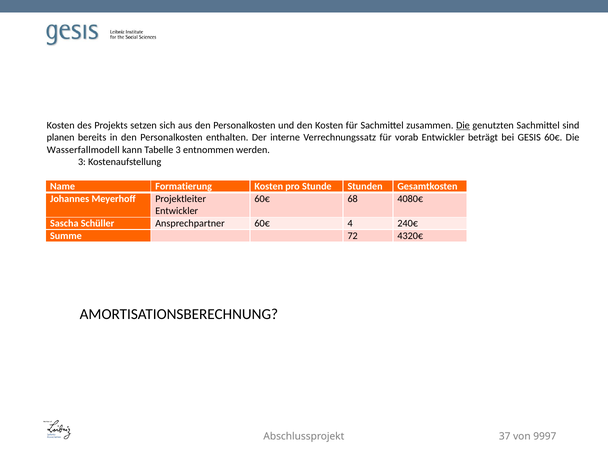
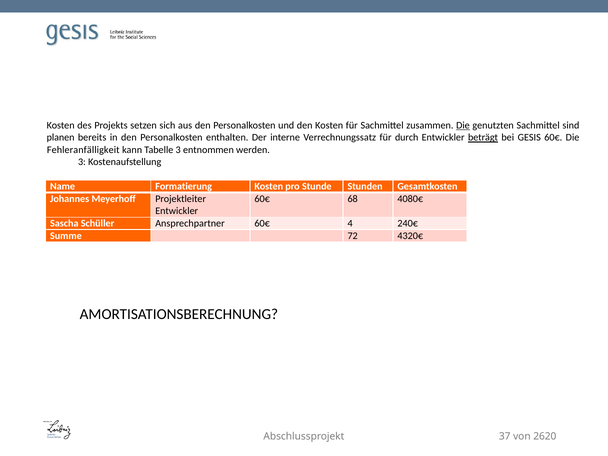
vorab: vorab -> durch (407, 138)
beträgt underline: none -> present (483, 138)
Wasserfallmodell: Wasserfallmodell -> Fehleranfälligkeit (83, 150)
9997: 9997 -> 2620 (545, 436)
